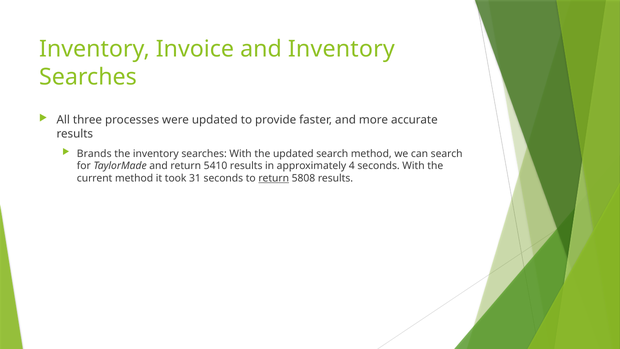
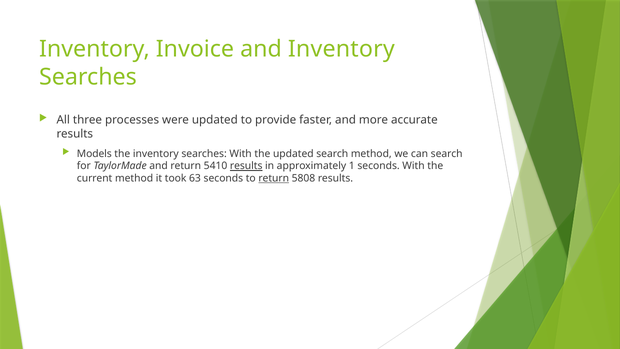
Brands: Brands -> Models (94, 153)
results underline: none -> present (246, 166)
4: 4 -> 1 (352, 166)
31: 31 -> 63 (195, 178)
